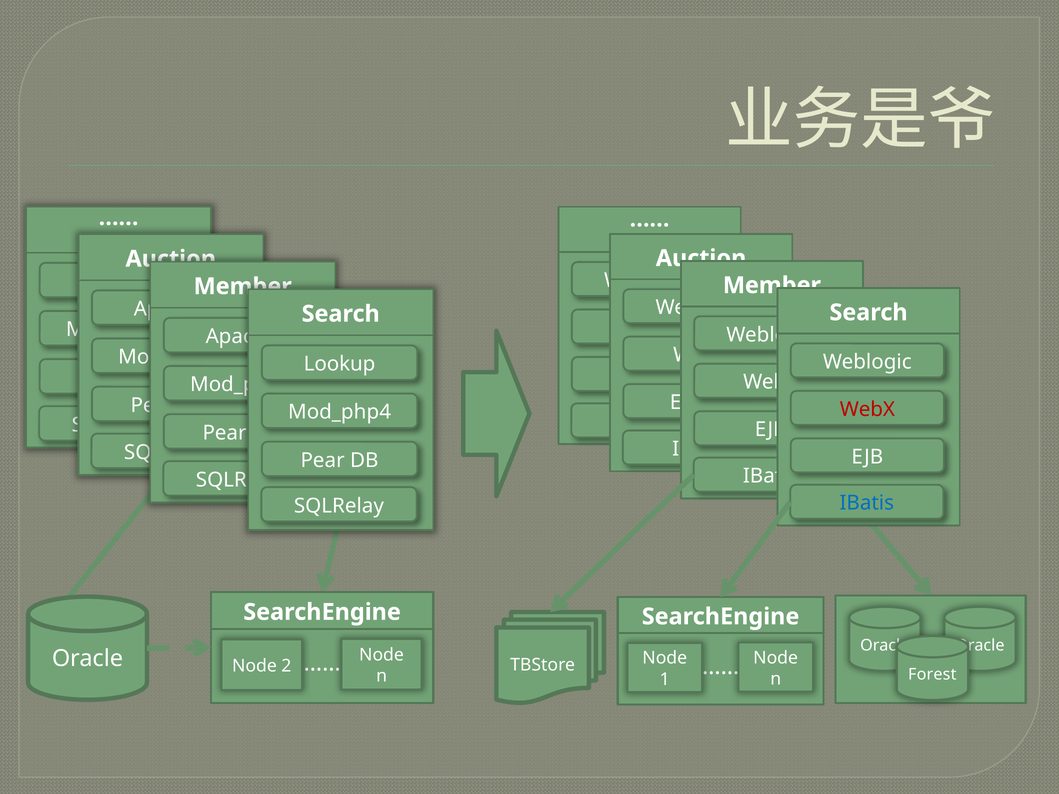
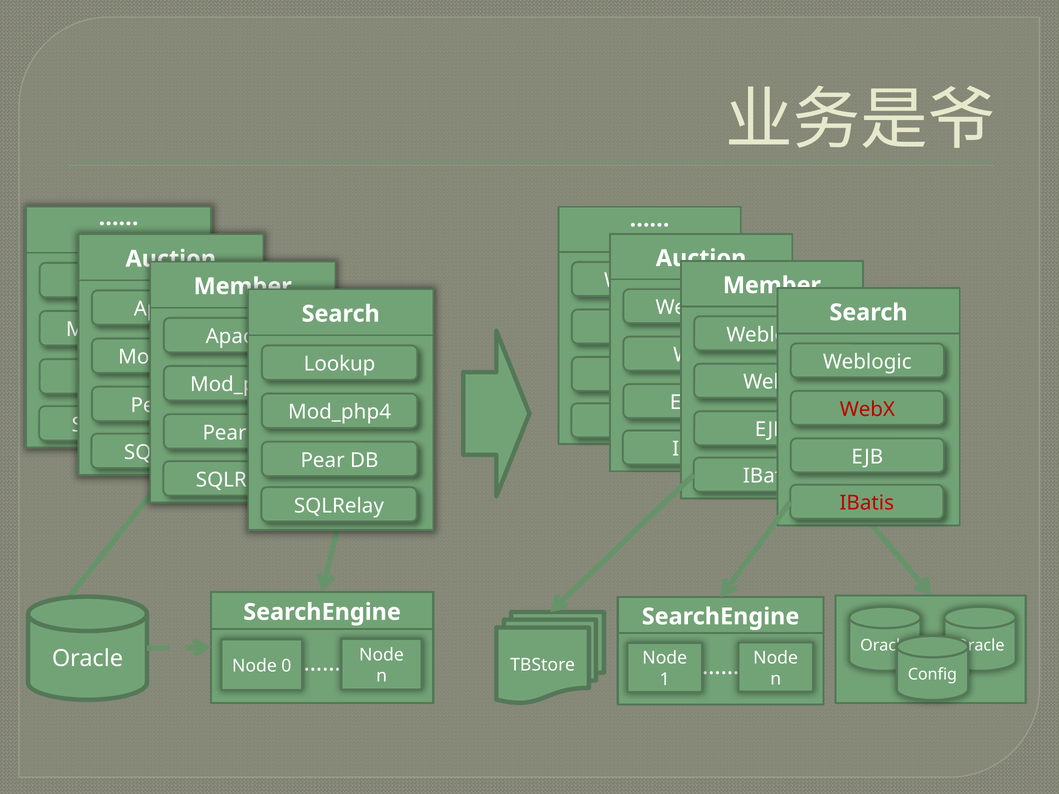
IBatis colour: blue -> red (867, 503)
2: 2 -> 0 (286, 666)
Forest: Forest -> Config (932, 675)
